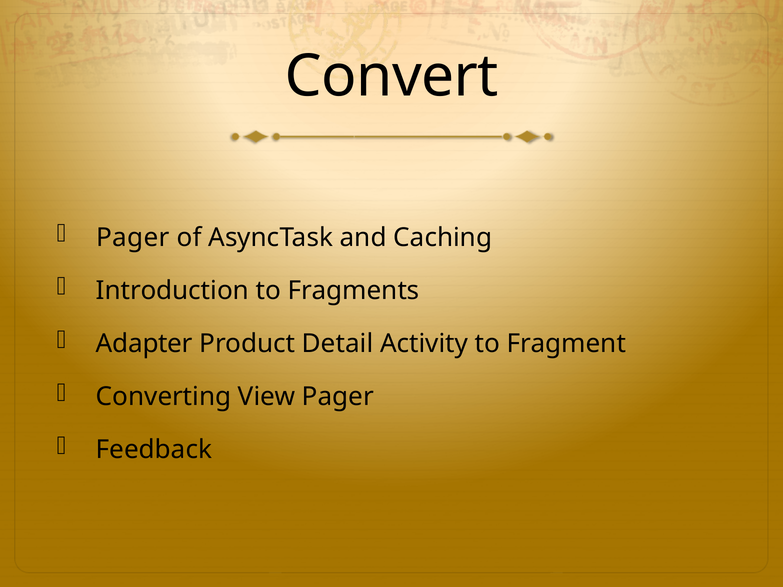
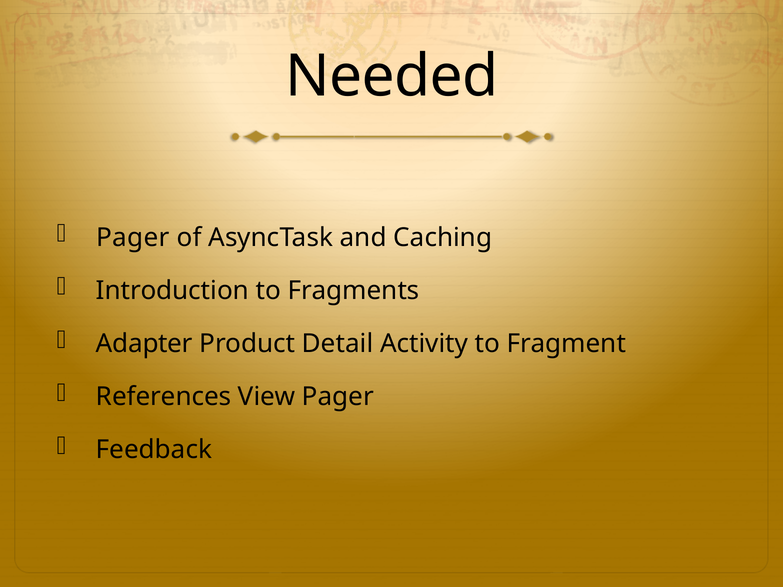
Convert: Convert -> Needed (392, 77)
Converting: Converting -> References (164, 397)
